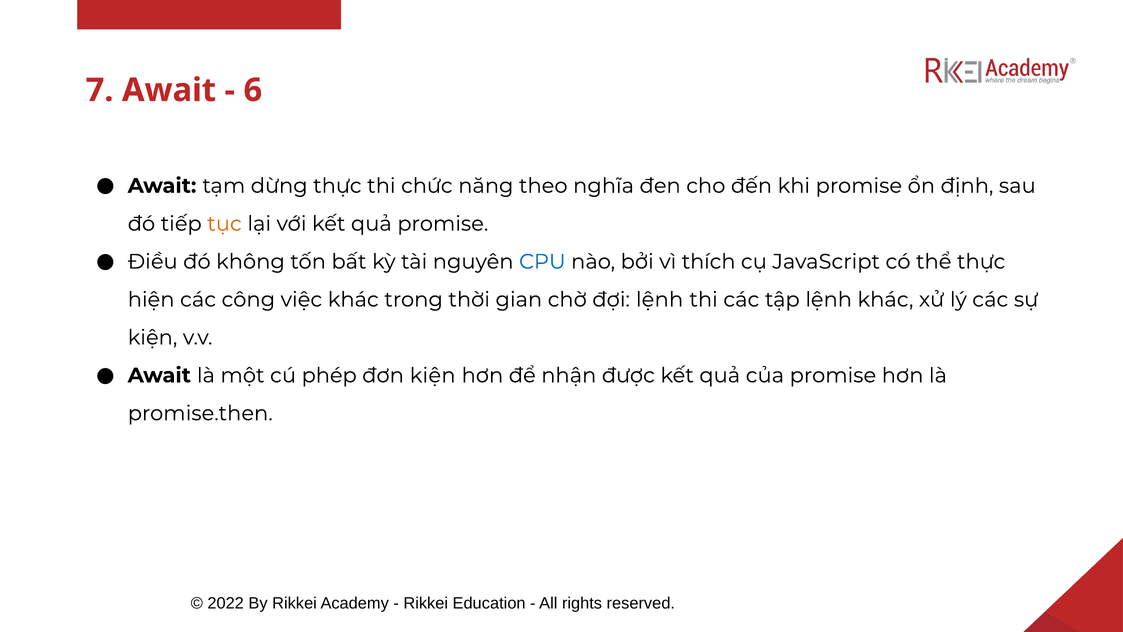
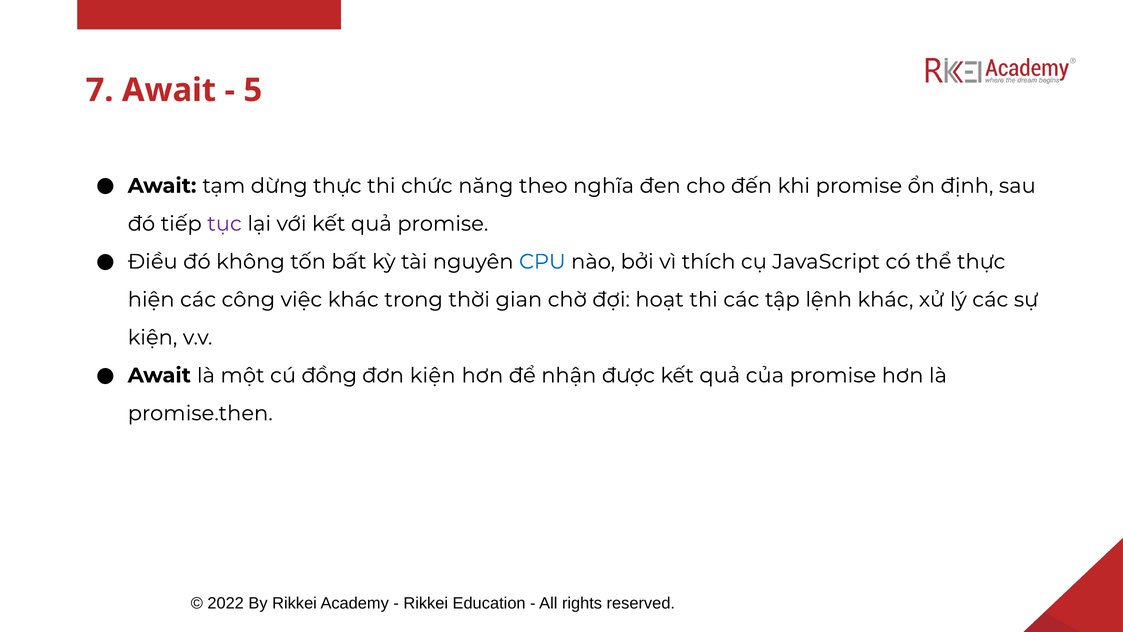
6: 6 -> 5 (253, 90)
tục colour: orange -> purple (225, 224)
đợi lệnh: lệnh -> hoạt (660, 299)
phép: phép -> đồng (329, 375)
